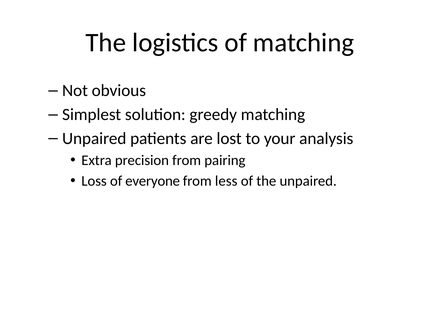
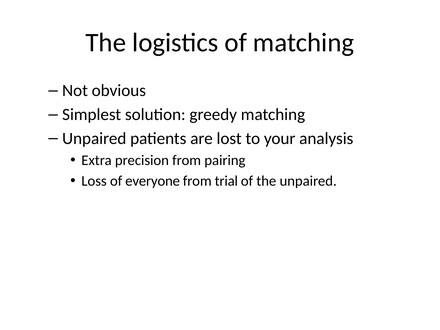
less: less -> trial (226, 181)
